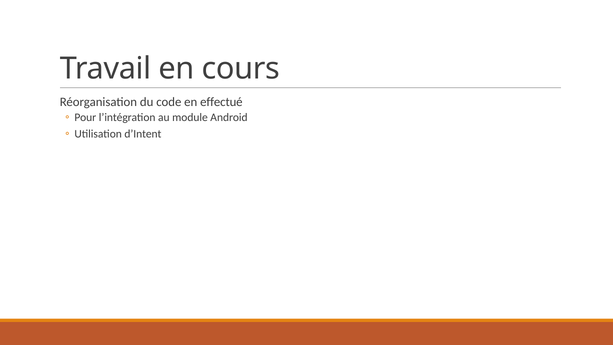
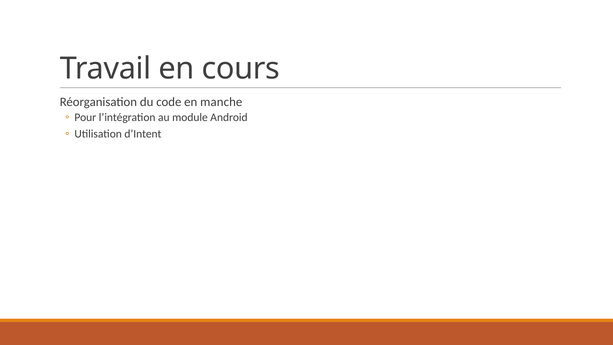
effectué: effectué -> manche (221, 102)
